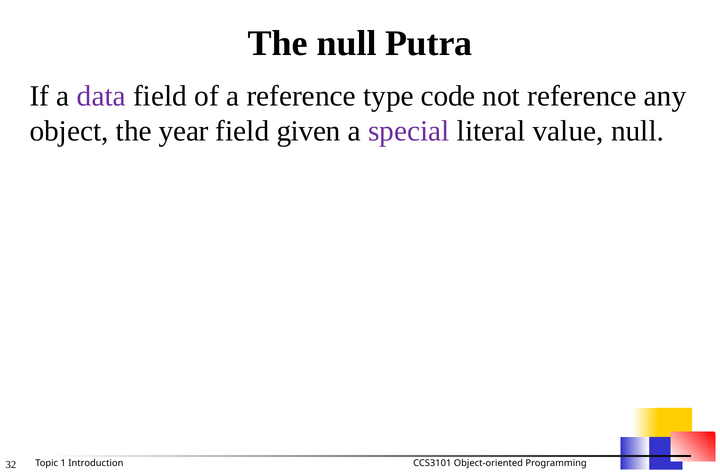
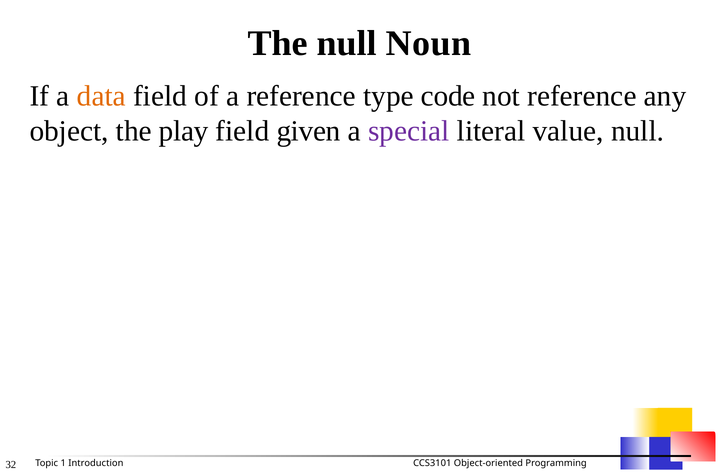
Putra: Putra -> Noun (428, 43)
data colour: purple -> orange (101, 96)
year: year -> play (184, 131)
